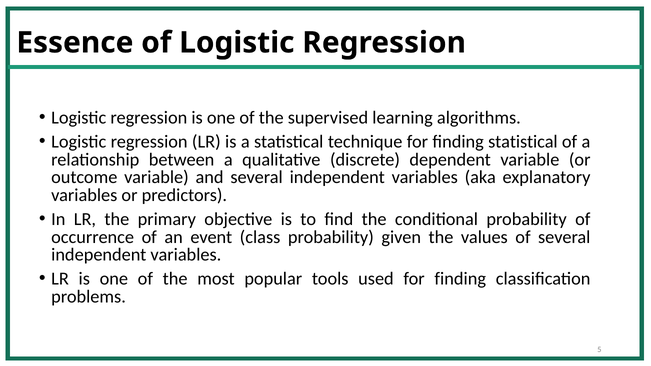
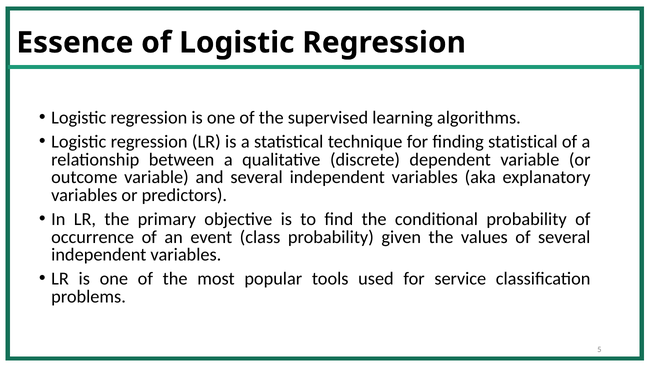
used for finding: finding -> service (460, 279)
